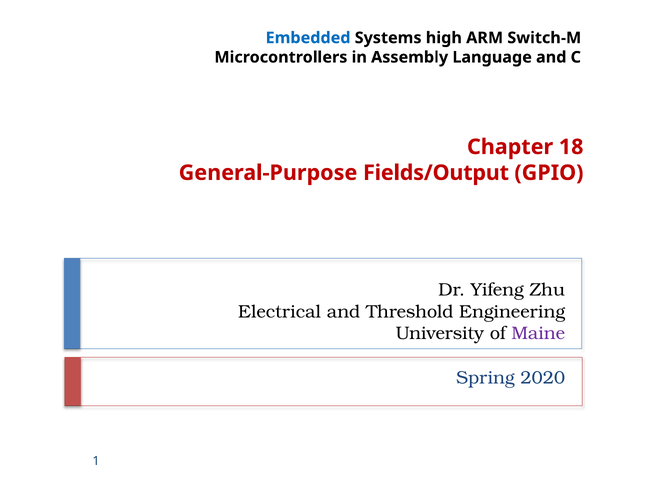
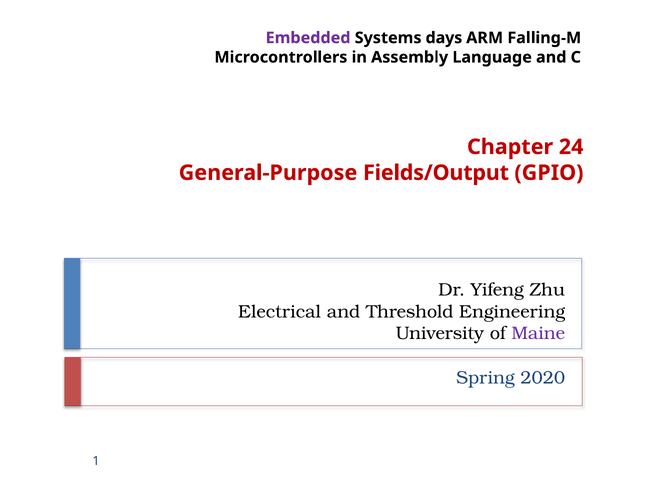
Embedded colour: blue -> purple (308, 38)
high: high -> days (444, 38)
Switch-M: Switch-M -> Falling-M (544, 38)
18: 18 -> 24 (571, 147)
